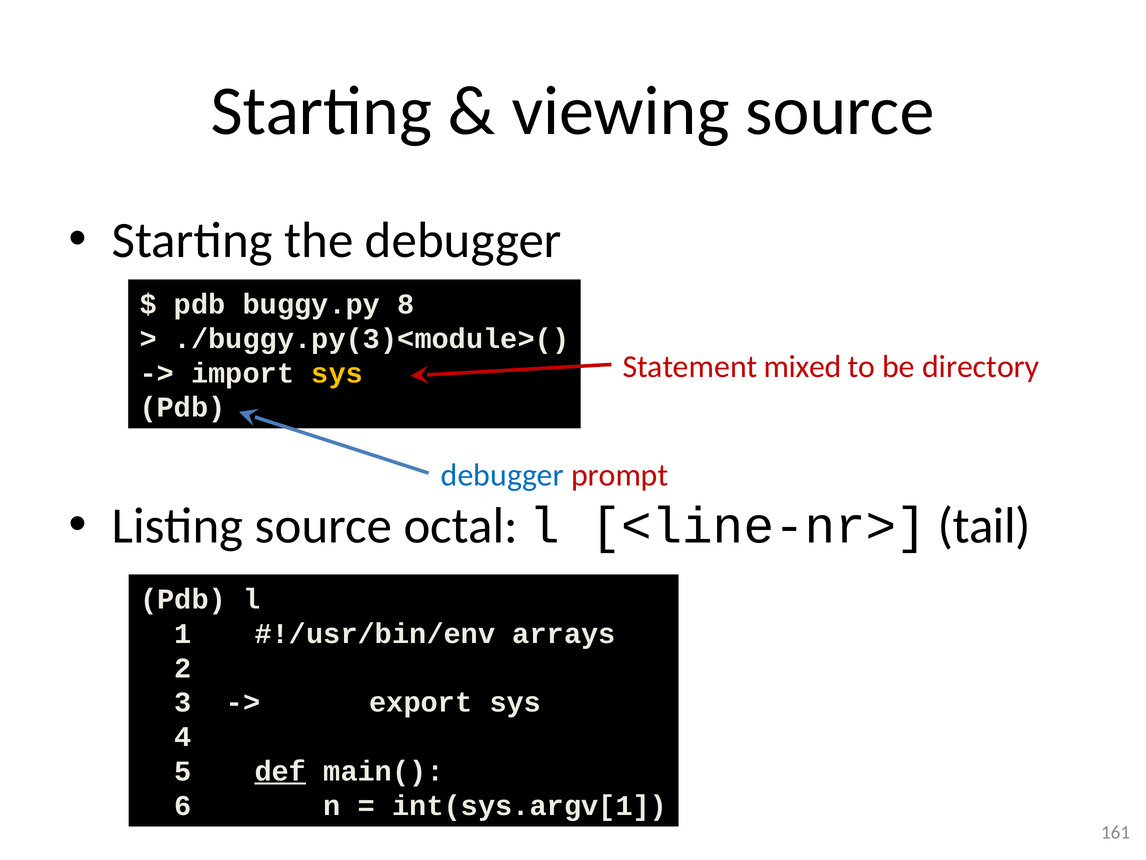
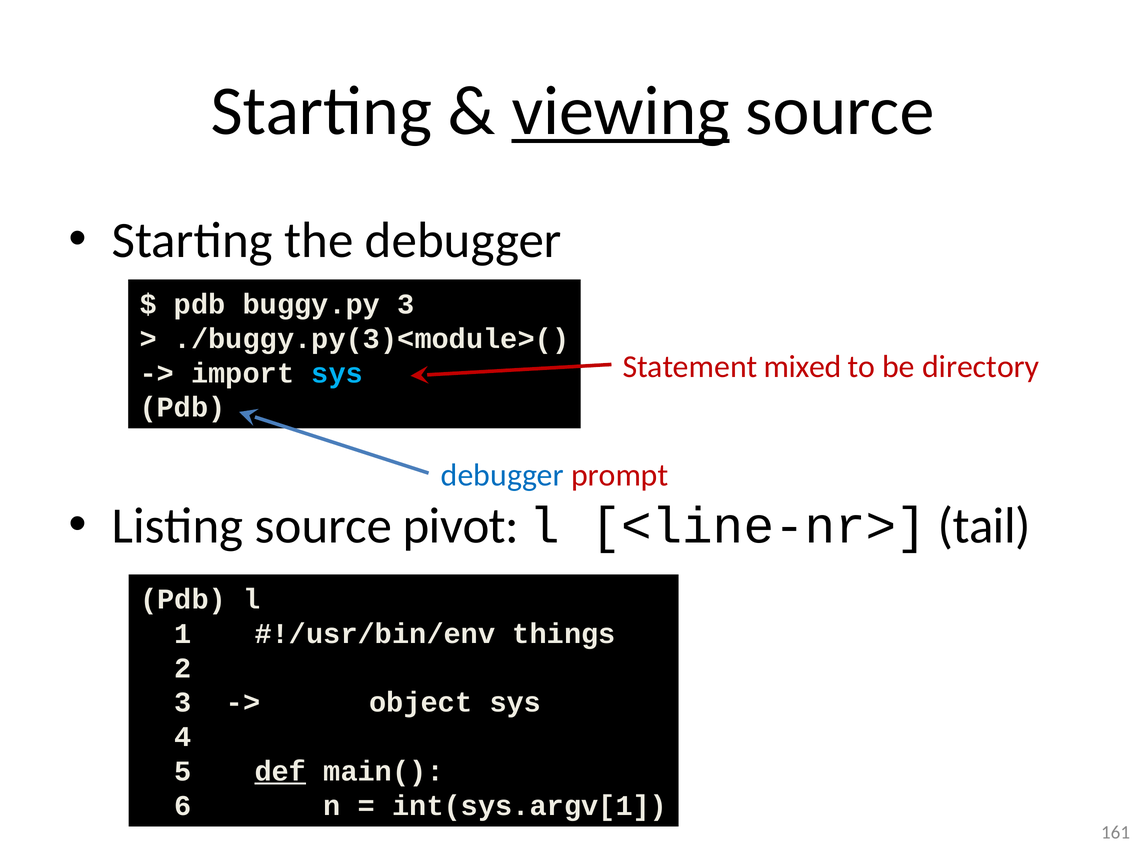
viewing underline: none -> present (621, 111)
buggy.py 8: 8 -> 3 (406, 304)
sys colour: yellow -> light blue (337, 373)
octal: octal -> pivot (461, 526)
arrays: arrays -> things (564, 633)
export: export -> object (421, 702)
